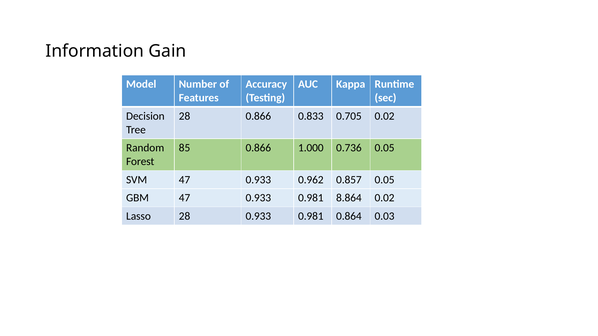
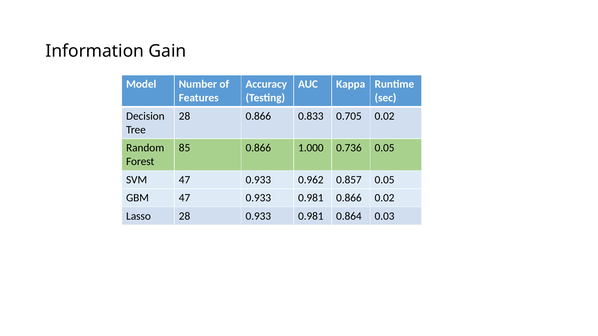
0.981 8.864: 8.864 -> 0.866 (349, 198)
